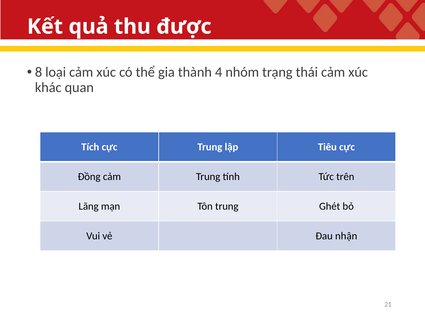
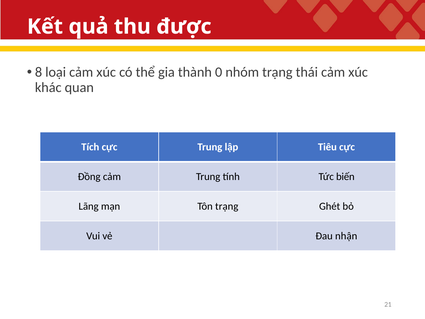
4: 4 -> 0 (219, 72)
trên: trên -> biến (345, 177)
Tôn trung: trung -> trạng (227, 206)
